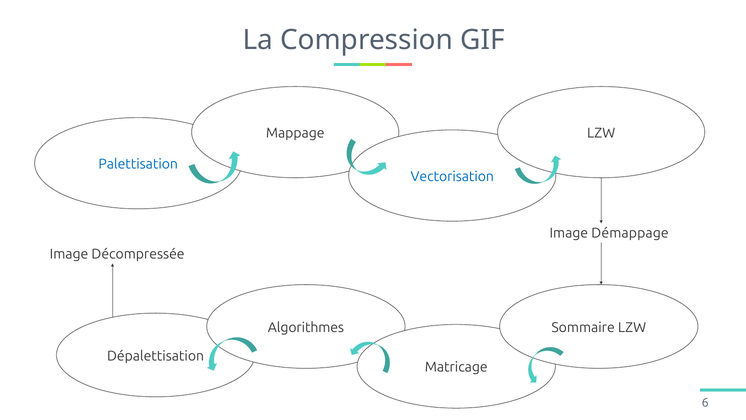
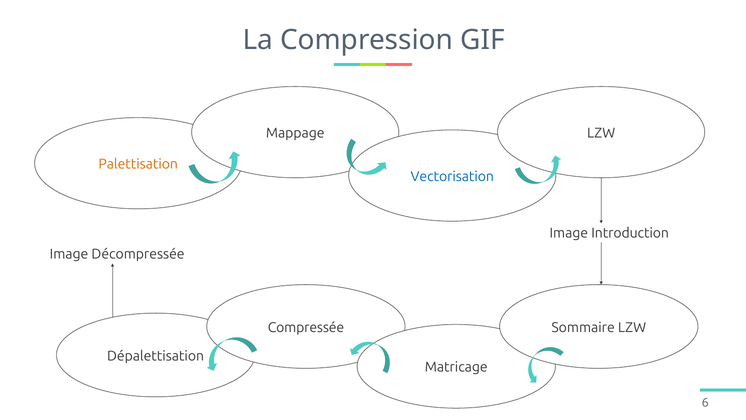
Palettisation colour: blue -> orange (138, 164)
Démappage: Démappage -> Introduction (630, 233)
Algorithmes: Algorithmes -> Compressée (306, 327)
